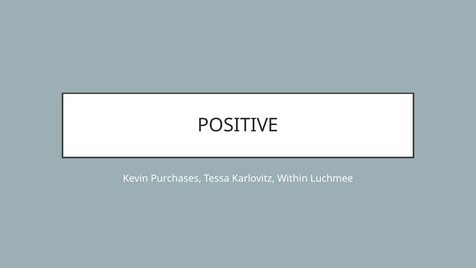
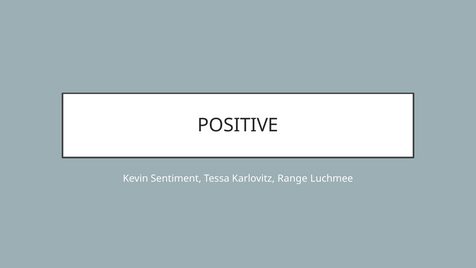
Purchases: Purchases -> Sentiment (176, 178)
Within: Within -> Range (292, 178)
